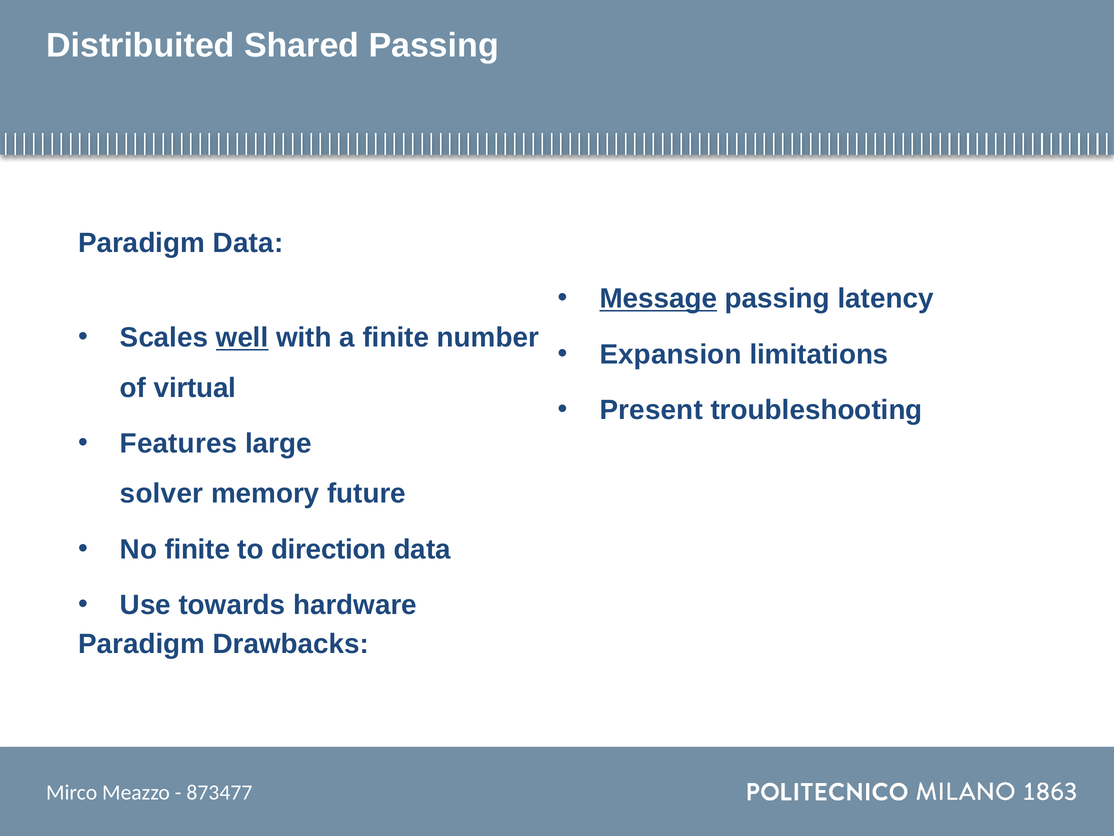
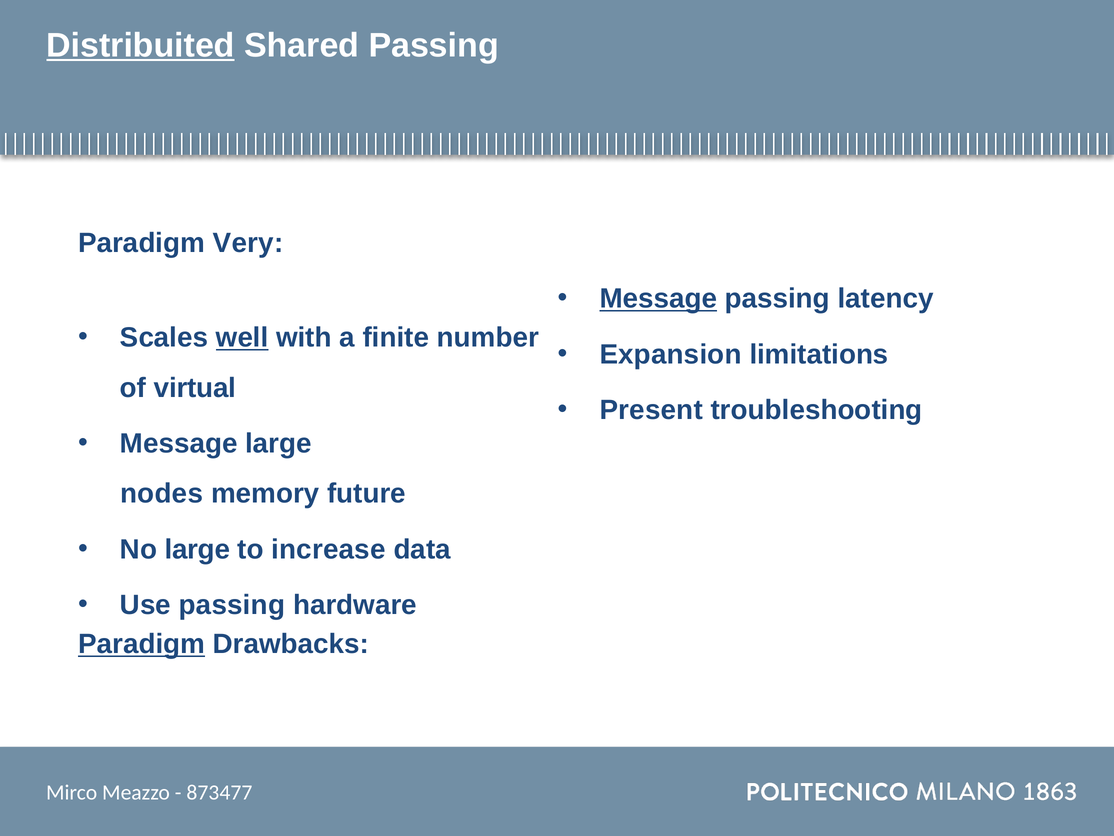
Distribuited underline: none -> present (140, 45)
Paradigm Data: Data -> Very (248, 243)
Features: Features -> Message (179, 443)
solver: solver -> nodes (162, 493)
No finite: finite -> large (197, 549)
direction: direction -> increase (328, 549)
Use towards: towards -> passing (232, 605)
Paradigm underline: none -> present (142, 644)
